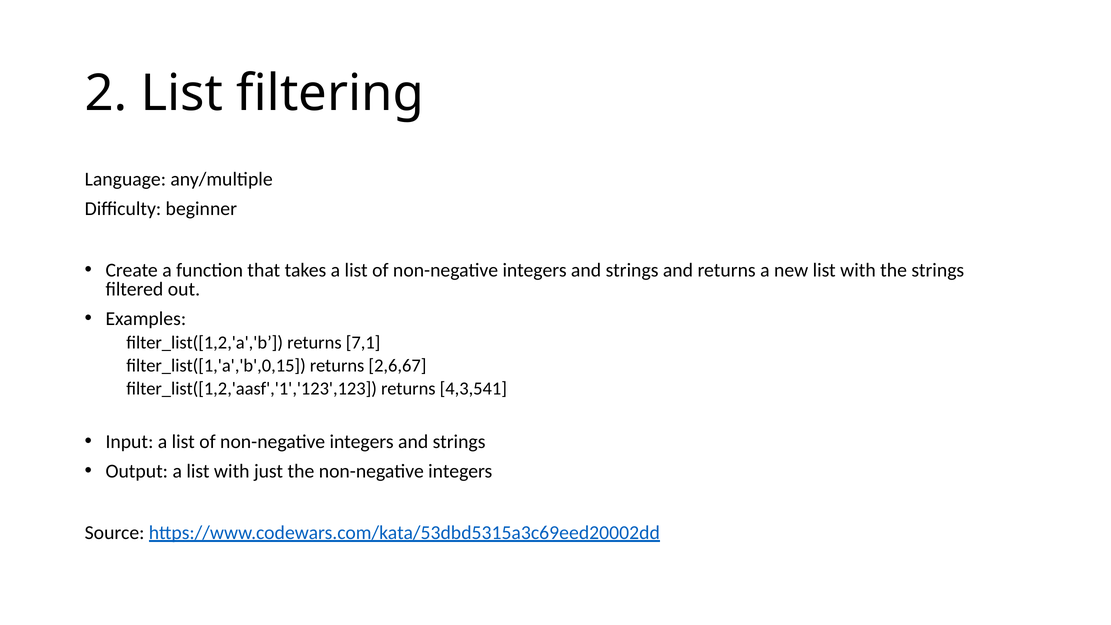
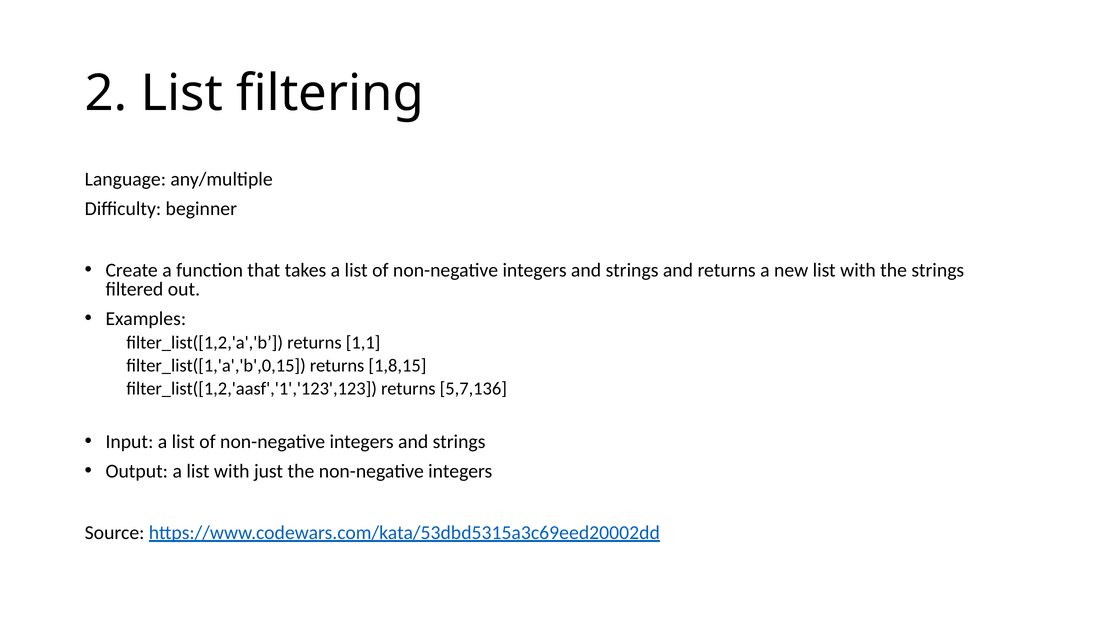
7,1: 7,1 -> 1,1 (363, 342)
2,6,67: 2,6,67 -> 1,8,15 (397, 366)
4,3,541: 4,3,541 -> 5,7,136 (473, 389)
